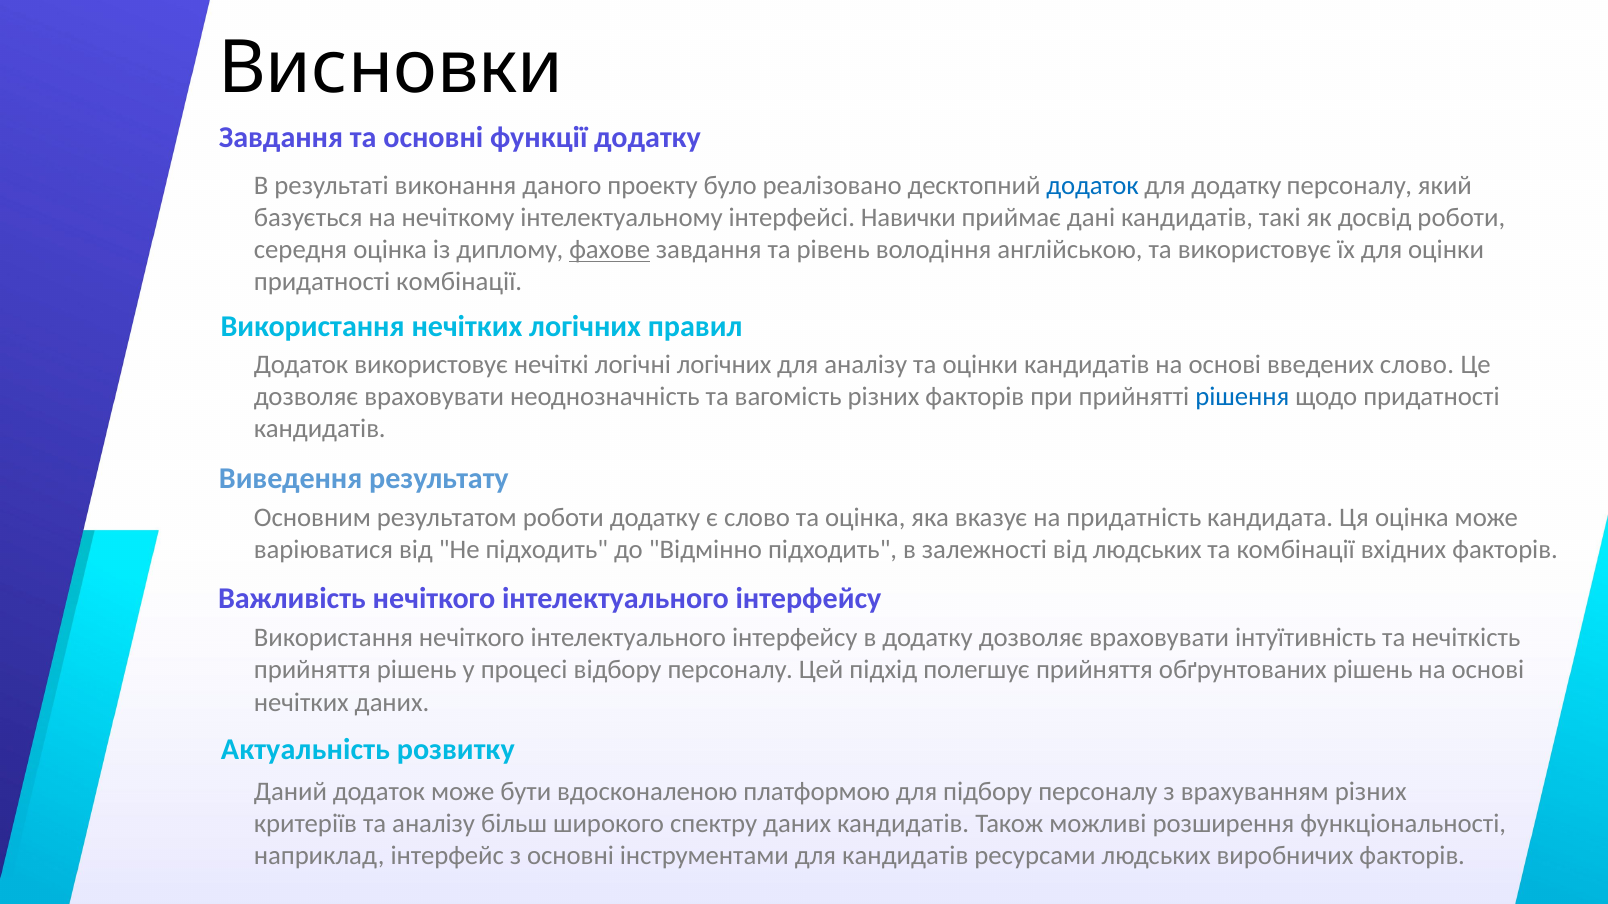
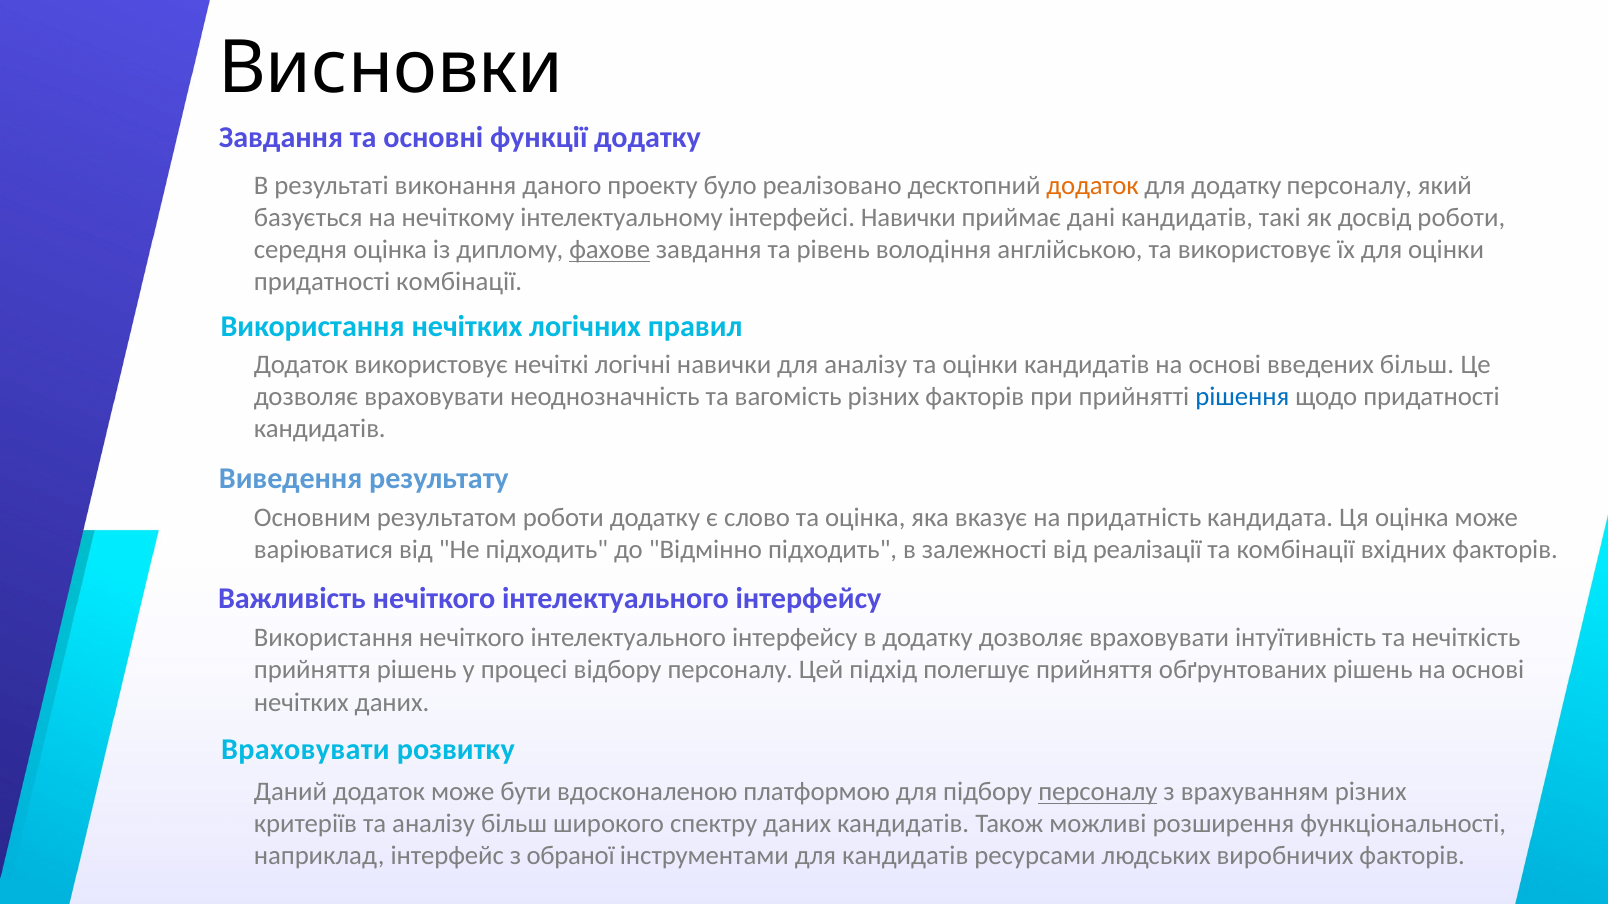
додаток colour: blue -> orange (1093, 186)
логічні логічних: логічних -> навички (724, 364)
введених слово: слово -> більш (1417, 364)
від людських: людських -> реалізації (1147, 550)
Актуальність: Актуальність -> Враховувати (305, 750)
персоналу underline: none -> present (1098, 792)
з основні: основні -> обраної (571, 857)
